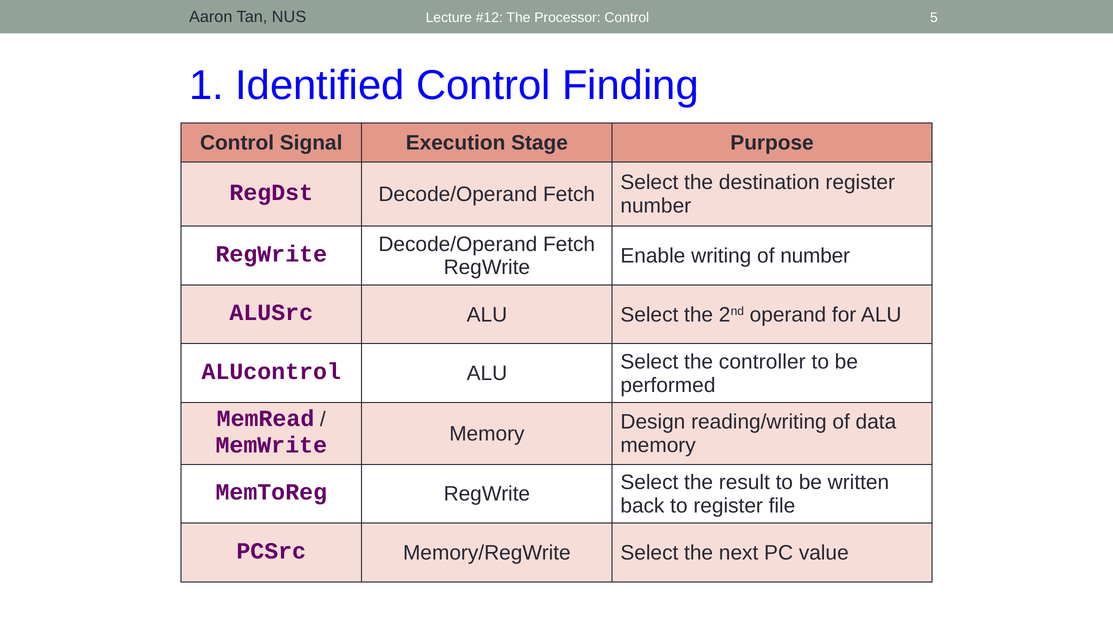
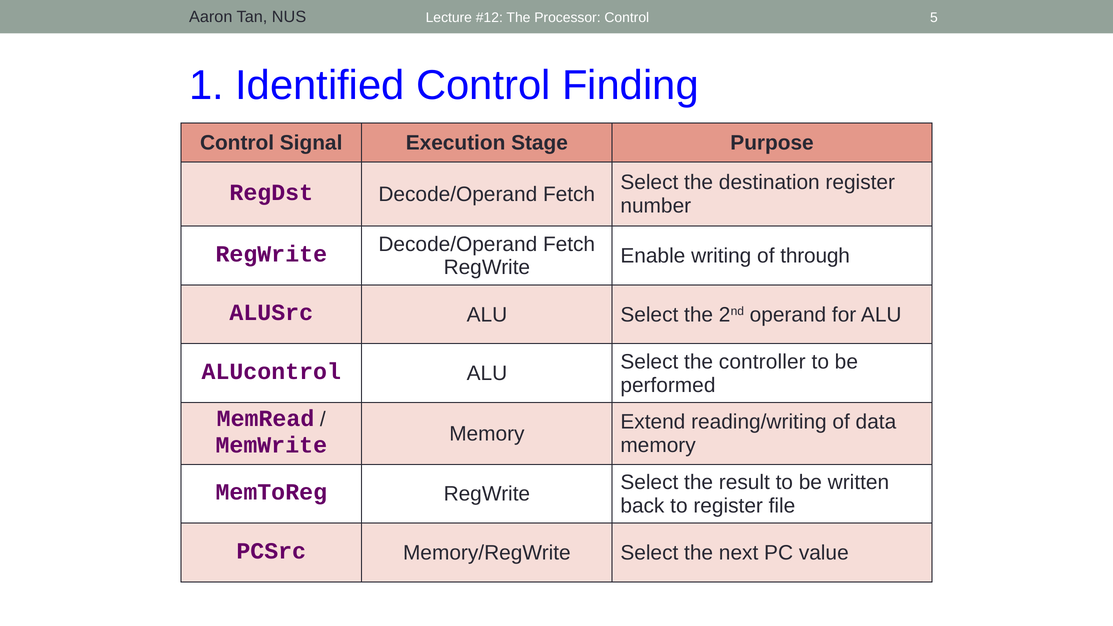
of number: number -> through (815, 256)
Design: Design -> Extend (653, 422)
